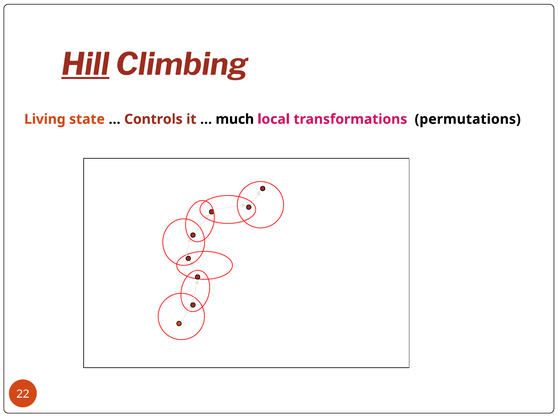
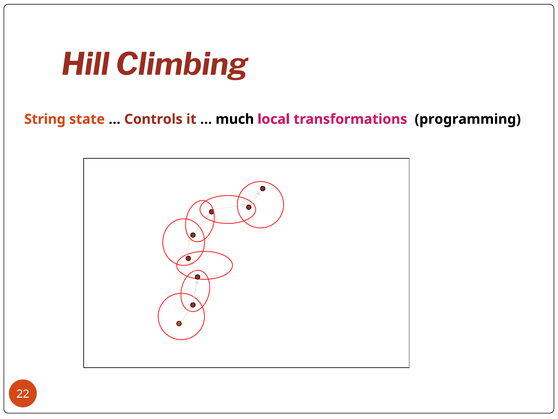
Hill underline: present -> none (85, 64)
Living: Living -> String (45, 119)
permutations: permutations -> programming (468, 119)
